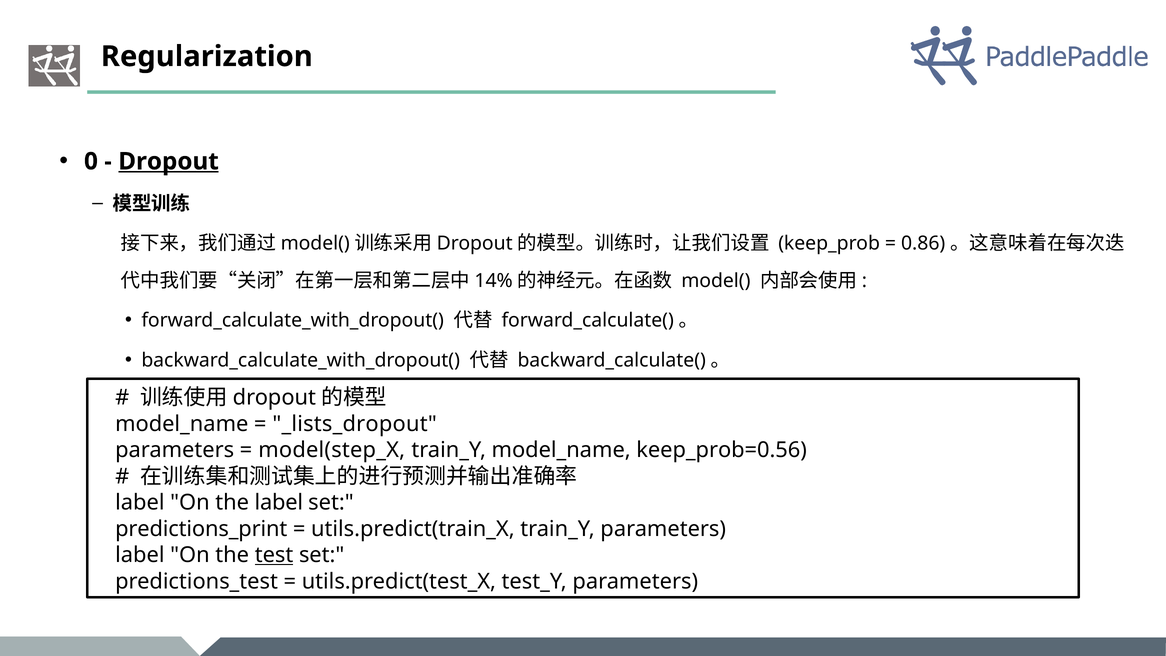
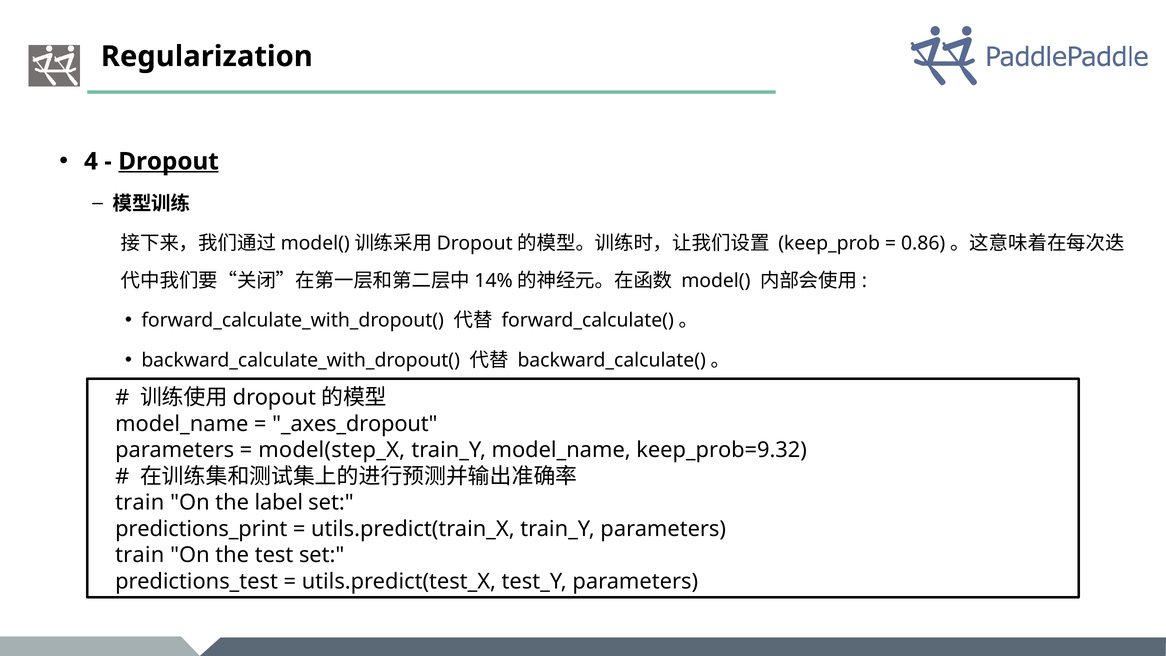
0: 0 -> 4 (91, 161)
_lists_dropout: _lists_dropout -> _axes_dropout (355, 424)
keep_prob=0.56: keep_prob=0.56 -> keep_prob=9.32 (722, 450)
label: label -> train (140, 502)
label: label -> train (140, 555)
test underline: present -> none (274, 555)
